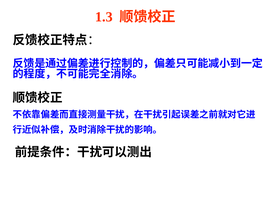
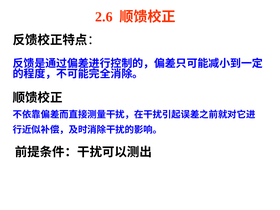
1.3: 1.3 -> 2.6 (104, 17)
